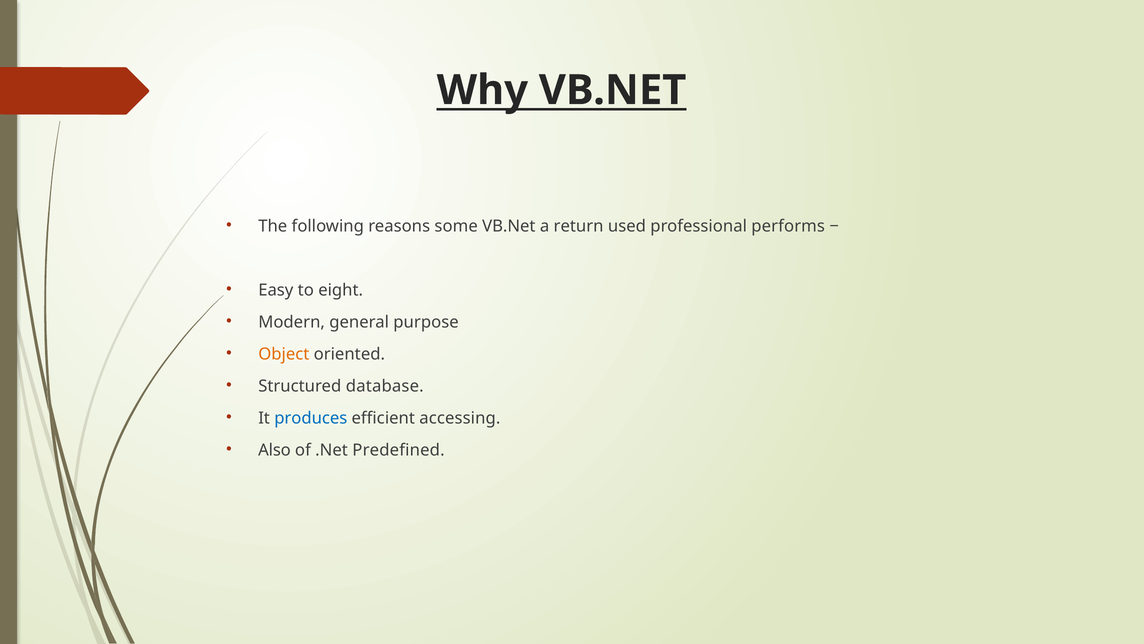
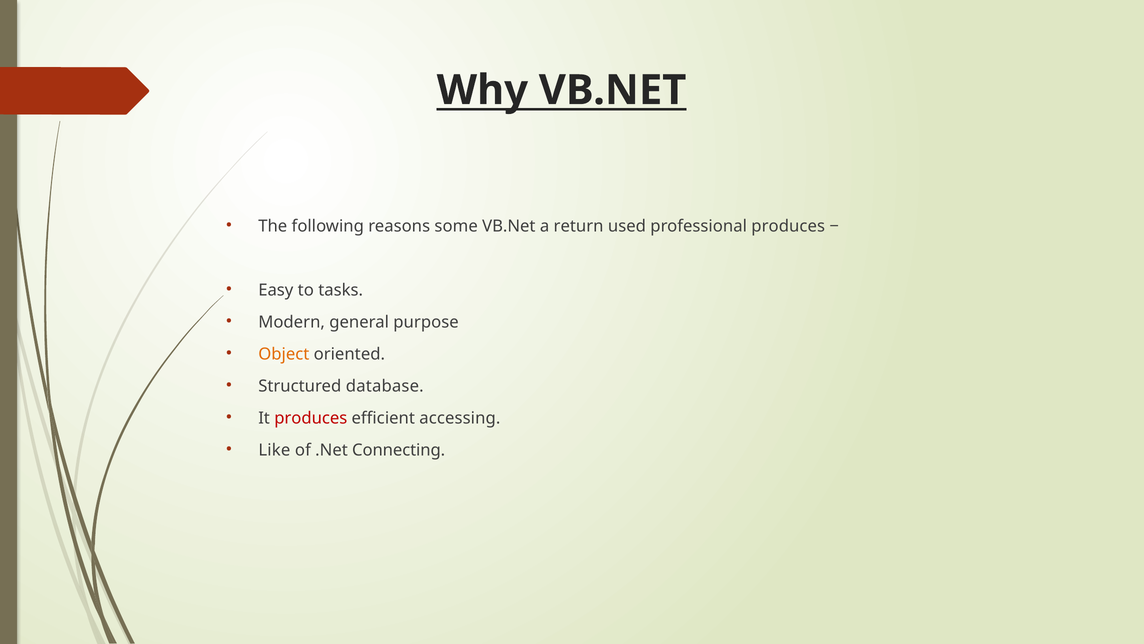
professional performs: performs -> produces (788, 226)
eight: eight -> tasks (341, 290)
produces colour: blue -> red (311, 418)
Also: Also -> Like (274, 450)
Predefined: Predefined -> Connecting (399, 450)
